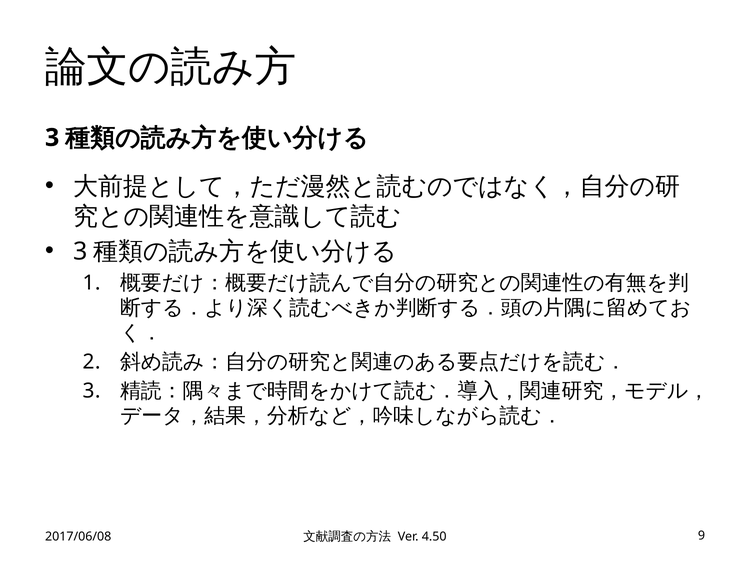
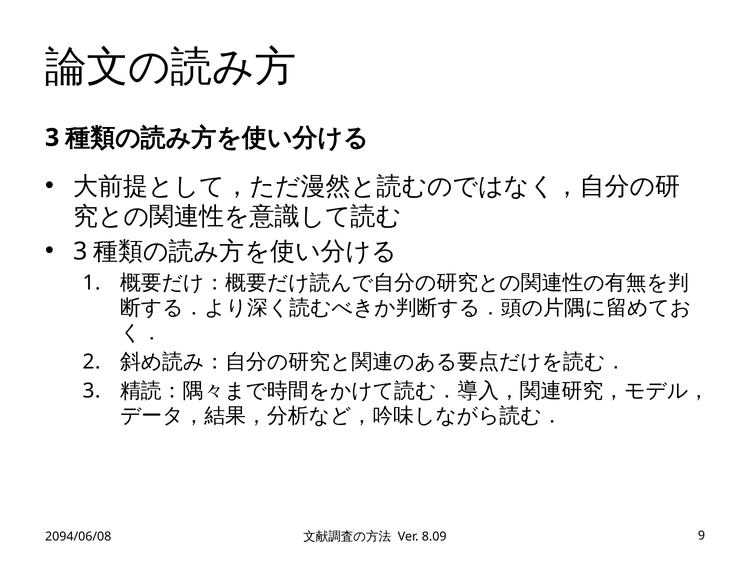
2017/06/08: 2017/06/08 -> 2094/06/08 (78, 537)
4.50: 4.50 -> 8.09 (434, 537)
